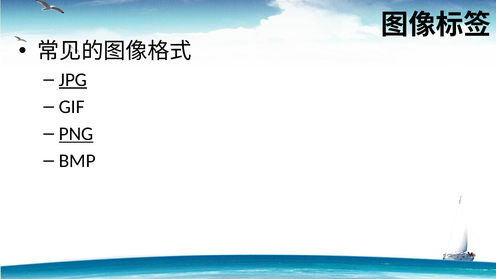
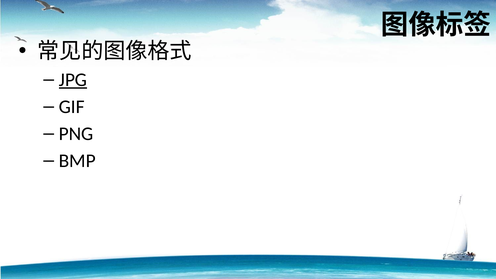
PNG underline: present -> none (76, 134)
